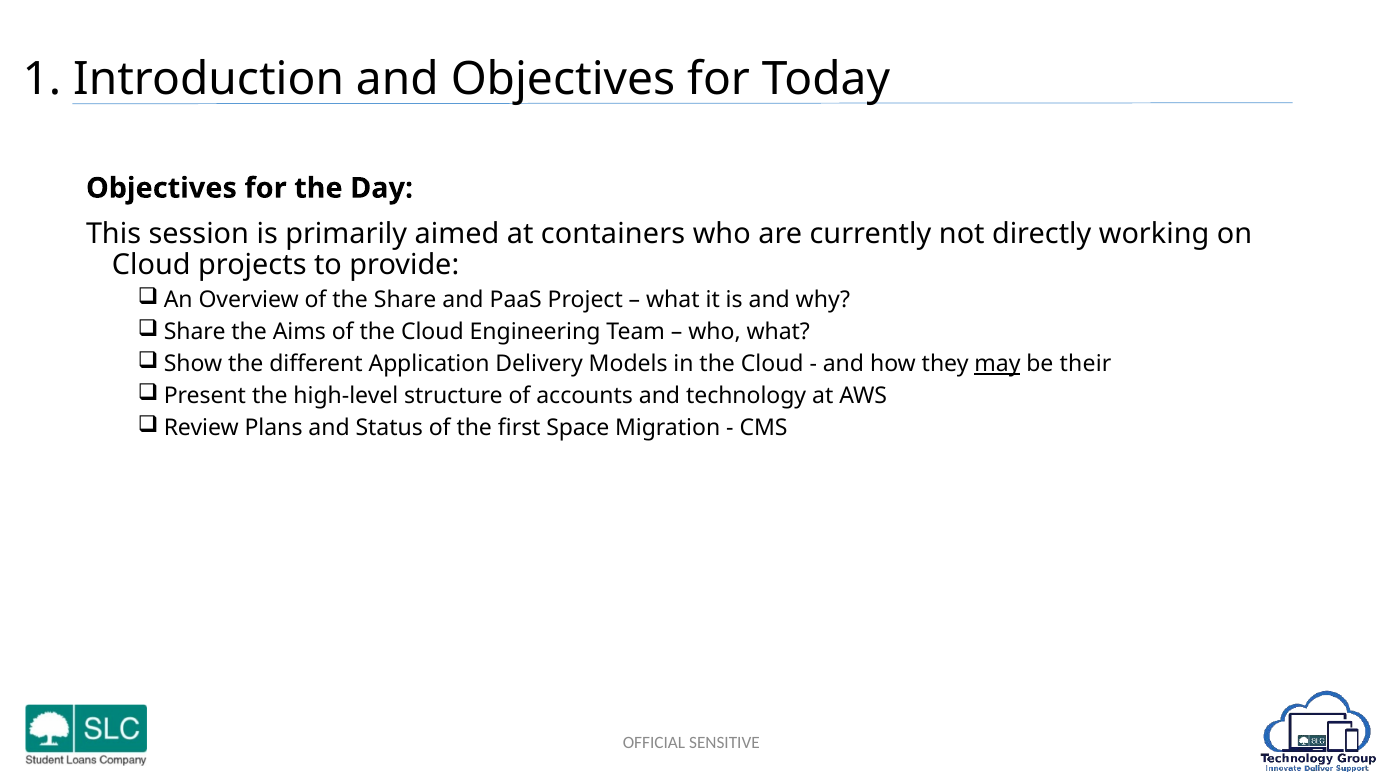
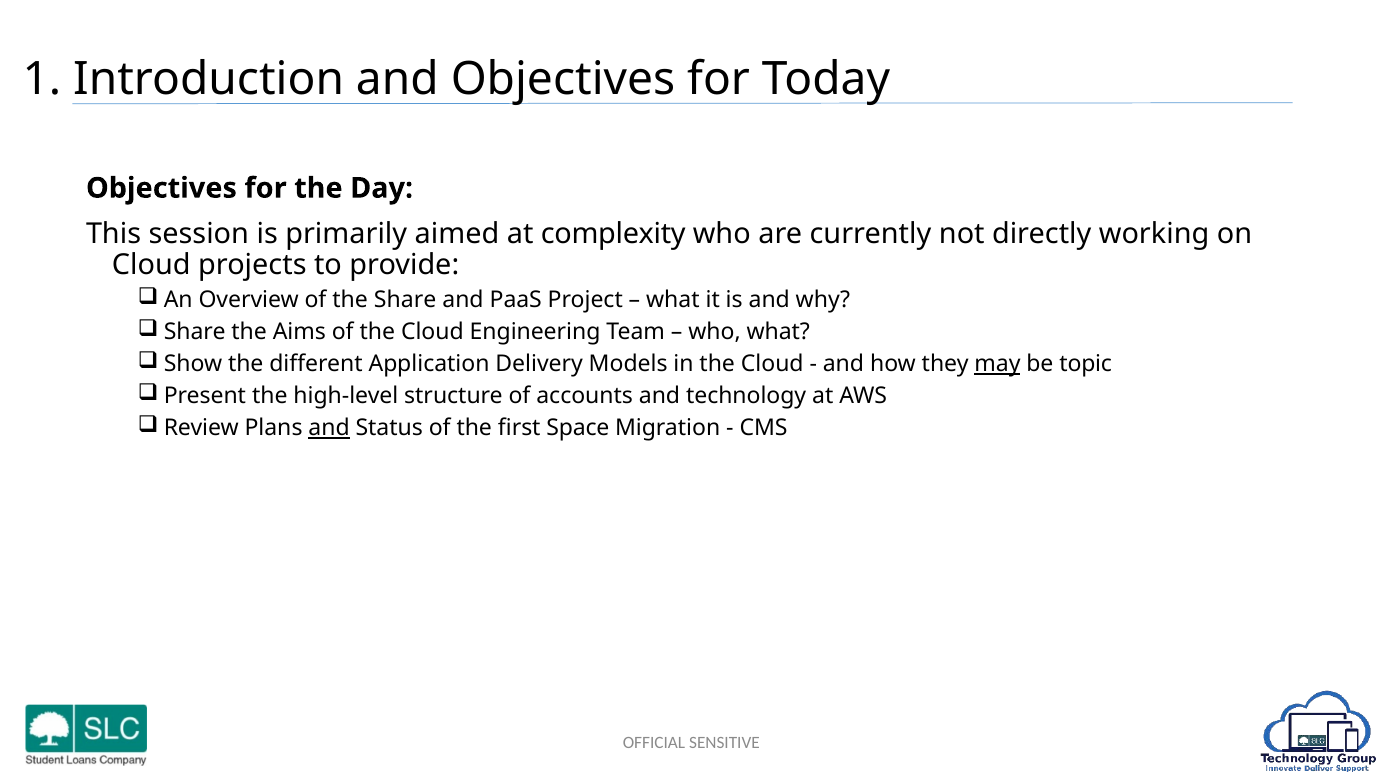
containers: containers -> complexity (613, 234)
their: their -> topic (1086, 364)
and underline: none -> present (329, 428)
